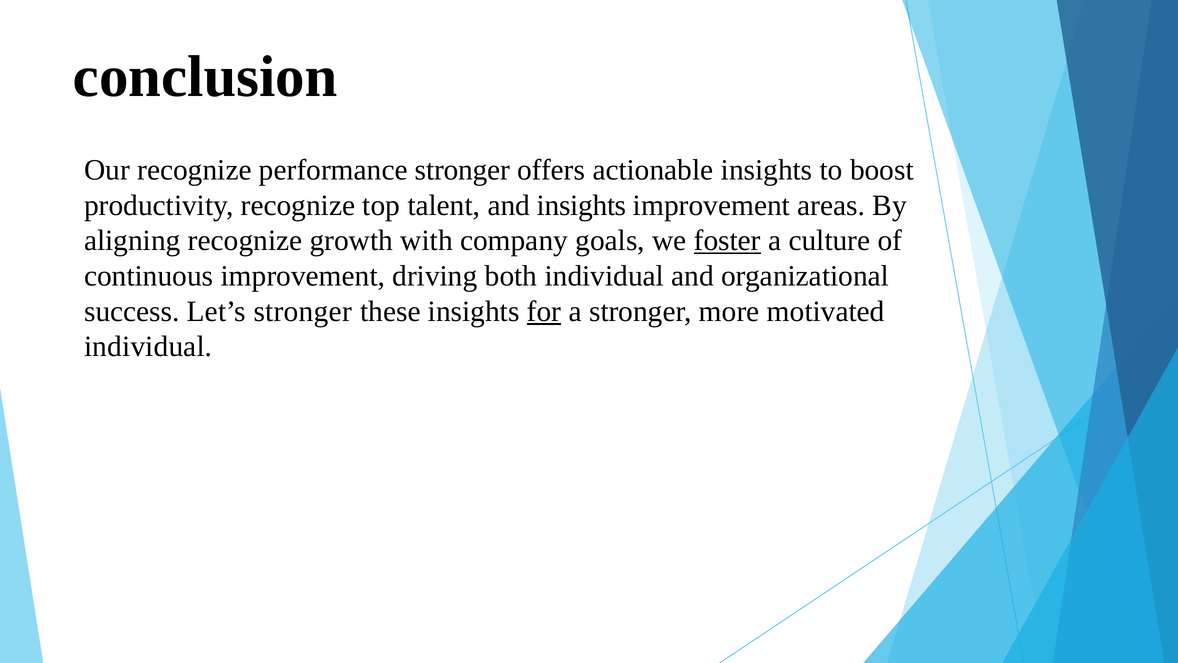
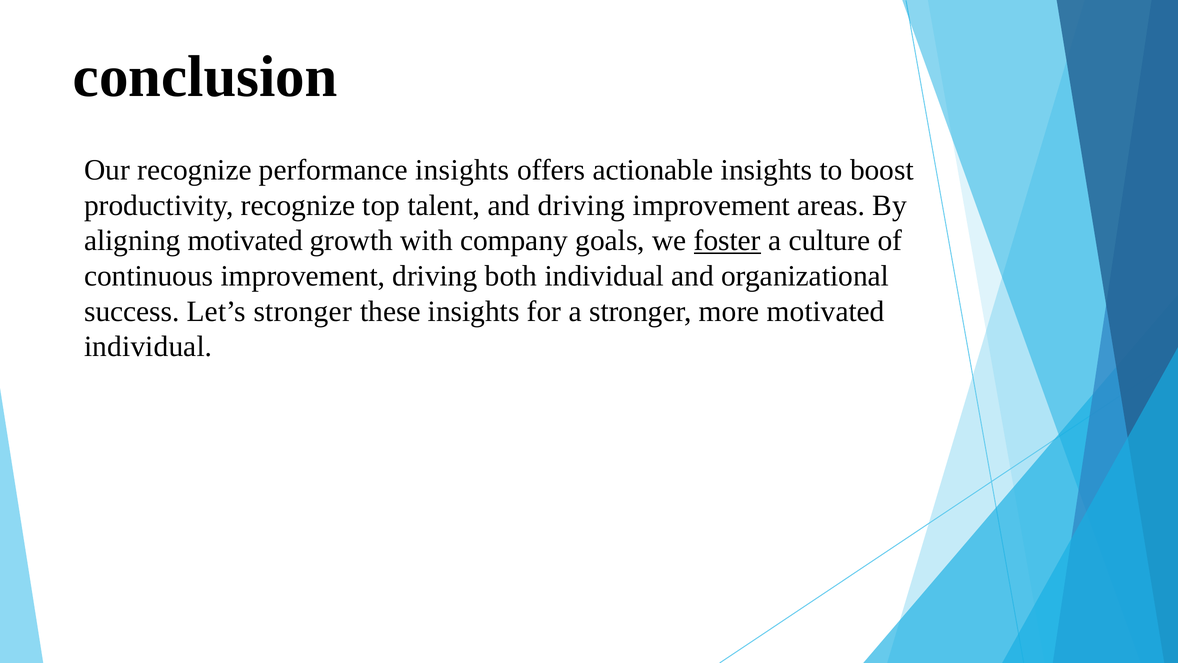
performance stronger: stronger -> insights (462, 170)
and insights: insights -> driving (581, 205)
aligning recognize: recognize -> motivated (245, 241)
for underline: present -> none (544, 311)
